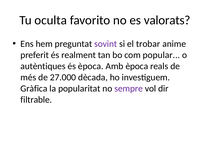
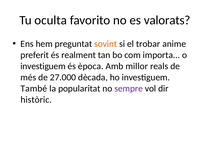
sovint colour: purple -> orange (106, 44)
popular: popular -> importa (161, 55)
autèntiques: autèntiques -> investiguem (43, 66)
Amb època: època -> millor (137, 66)
Gràfica: Gràfica -> També (34, 89)
filtrable: filtrable -> històric (36, 100)
